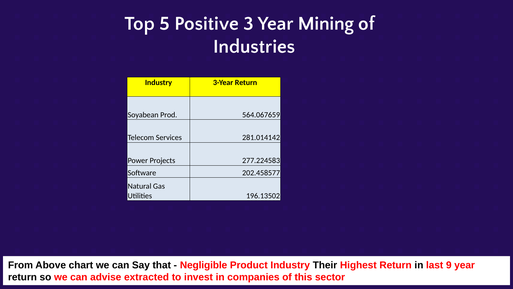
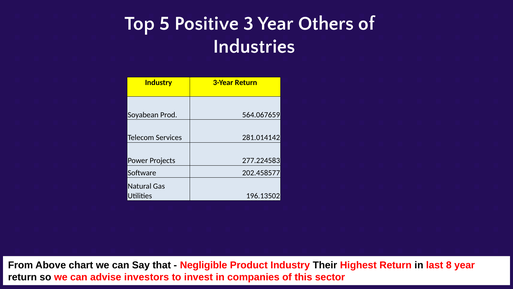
Mining: Mining -> Others (326, 23)
9: 9 -> 8 (449, 265)
extracted: extracted -> investors (147, 277)
